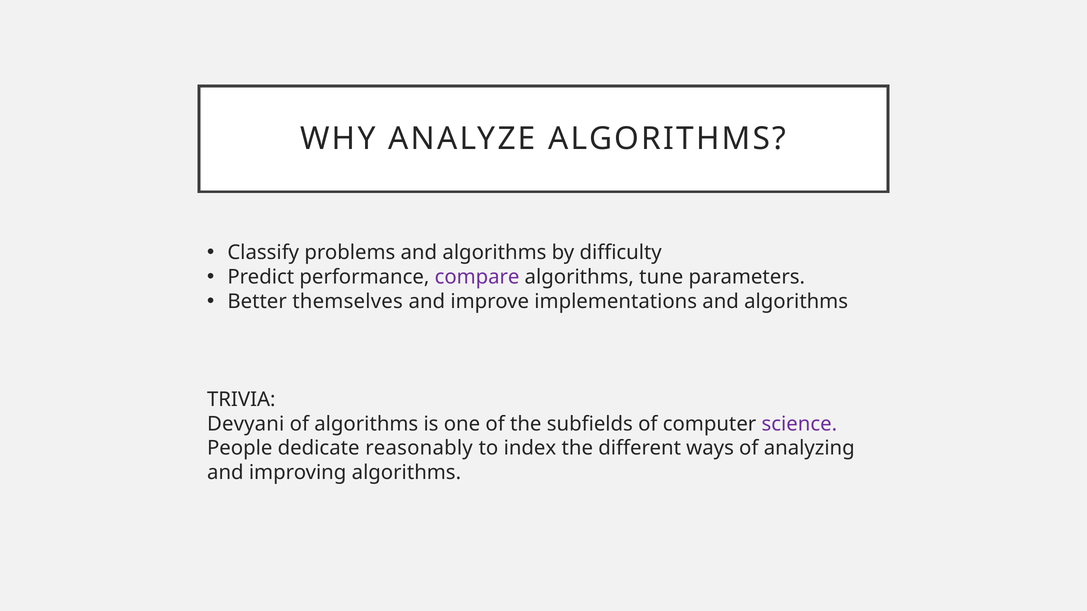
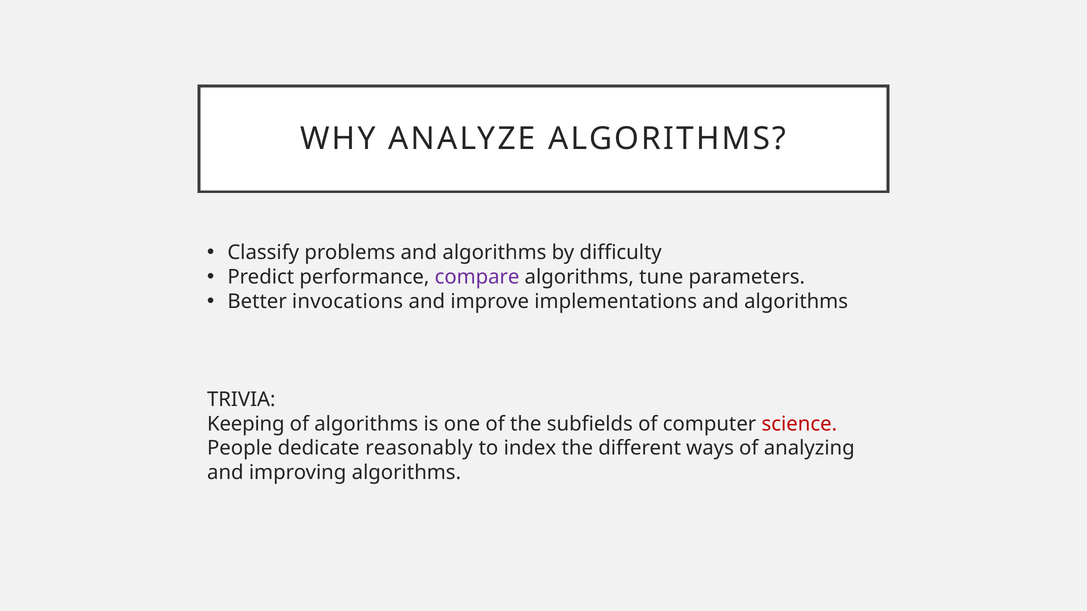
themselves: themselves -> invocations (348, 302)
Devyani: Devyani -> Keeping (246, 424)
science colour: purple -> red (799, 424)
